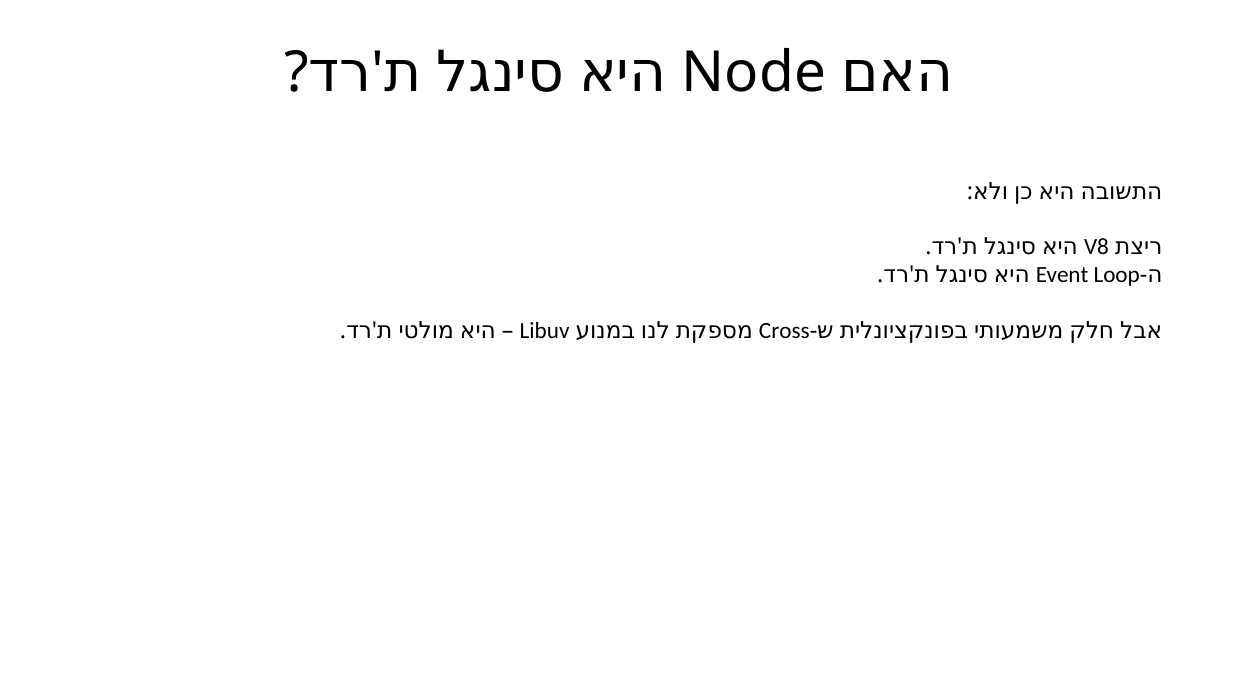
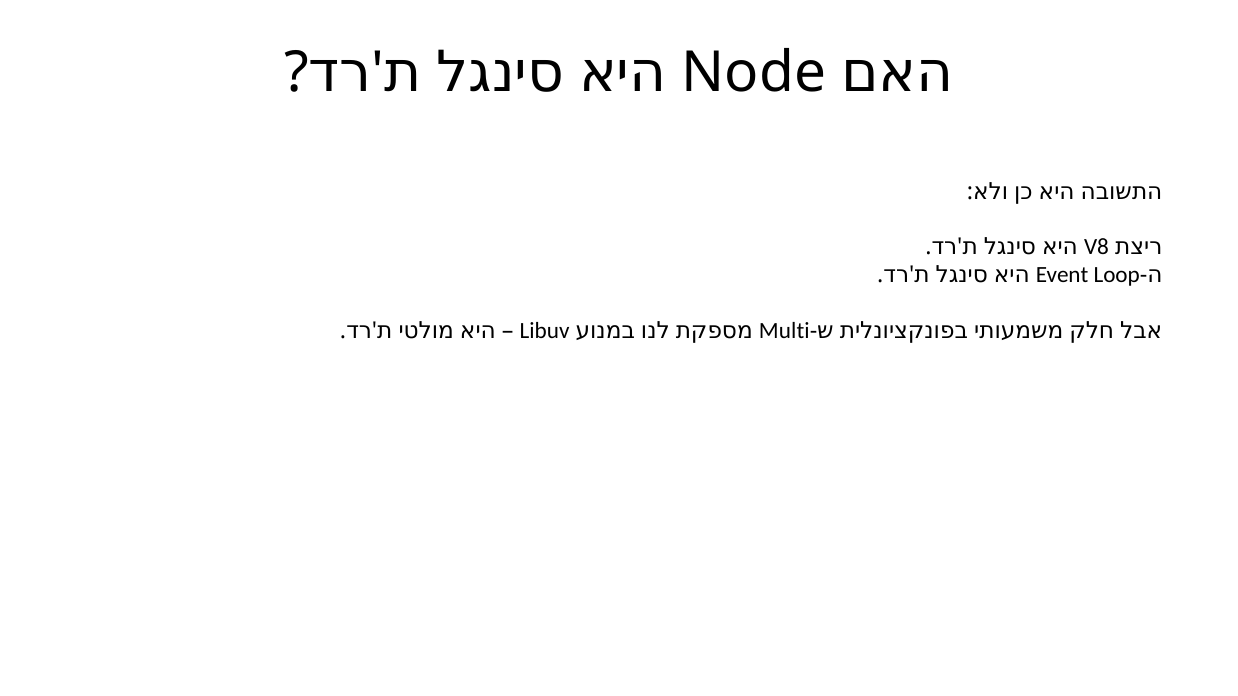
Cross: Cross -> Multi (784, 331)
